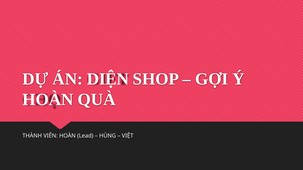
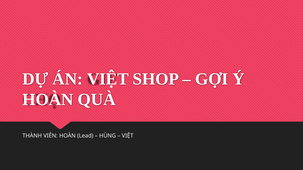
ÁN DIỆN: DIỆN -> VIỆT (108, 79)
